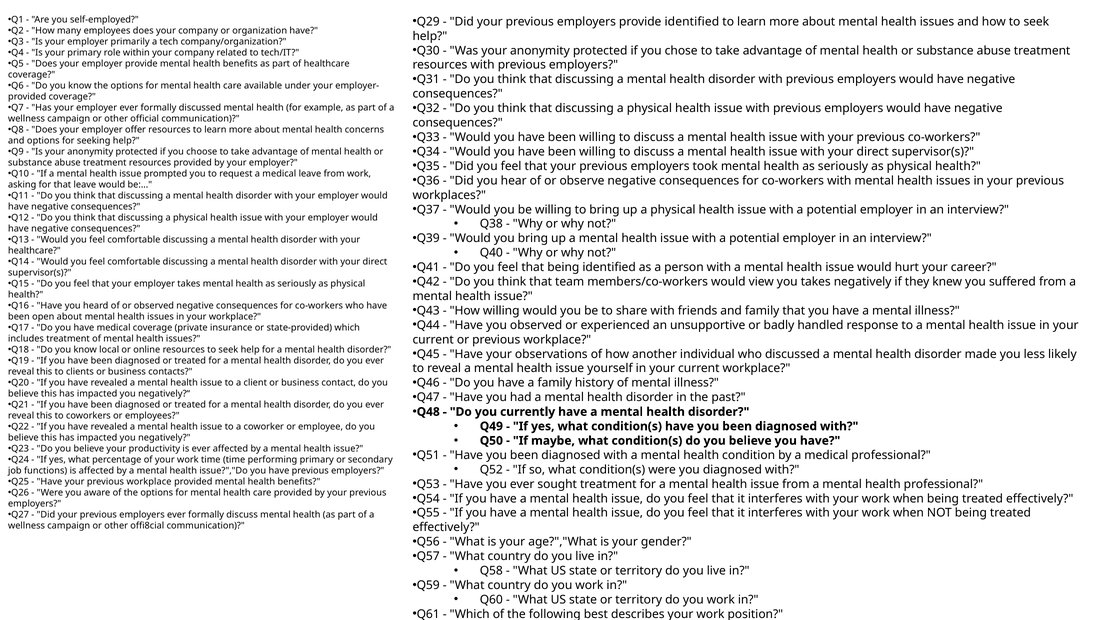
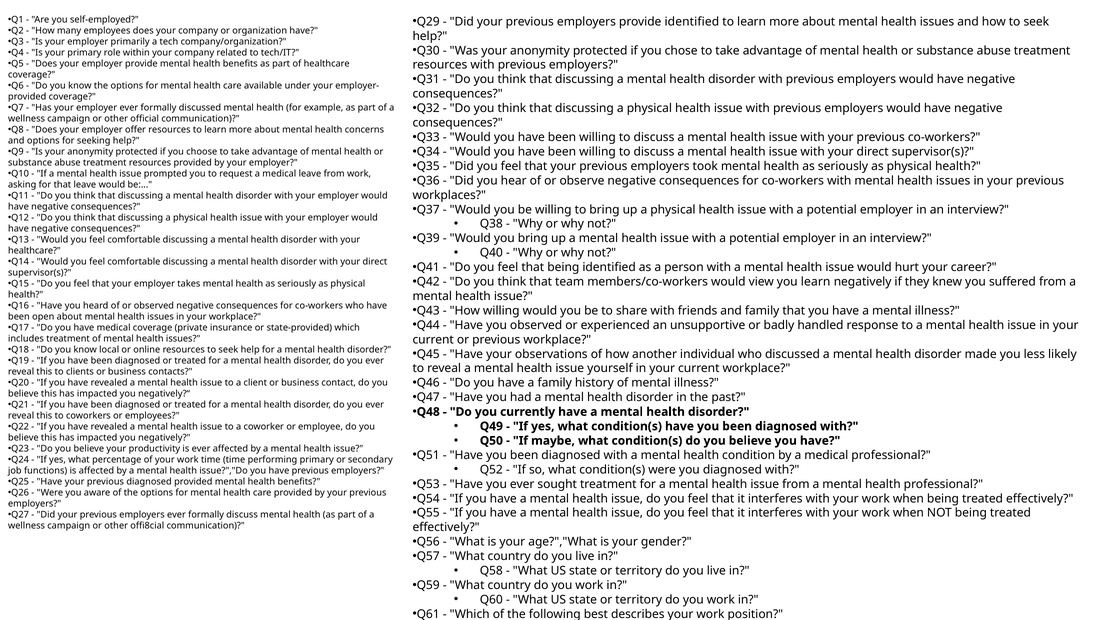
you takes: takes -> learn (816, 282)
your previous workplace: workplace -> diagnosed (149, 482)
